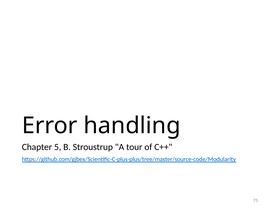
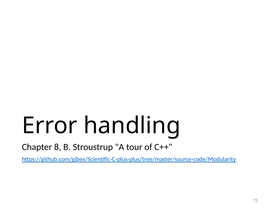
5: 5 -> 8 (58, 147)
